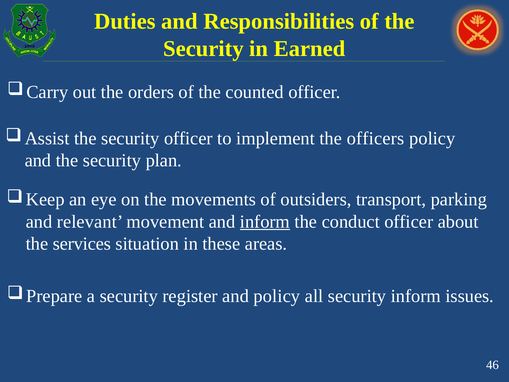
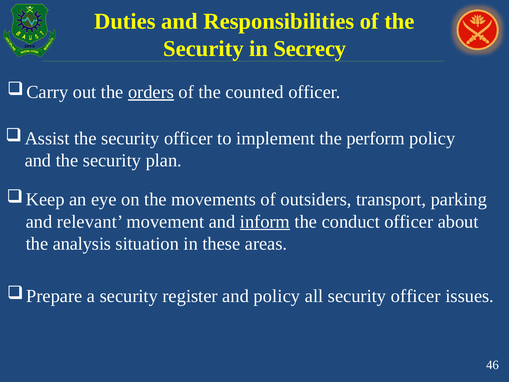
Earned: Earned -> Secrecy (310, 49)
orders underline: none -> present (151, 92)
officers: officers -> perform (376, 138)
services: services -> analysis (82, 244)
all security inform: inform -> officer (416, 296)
